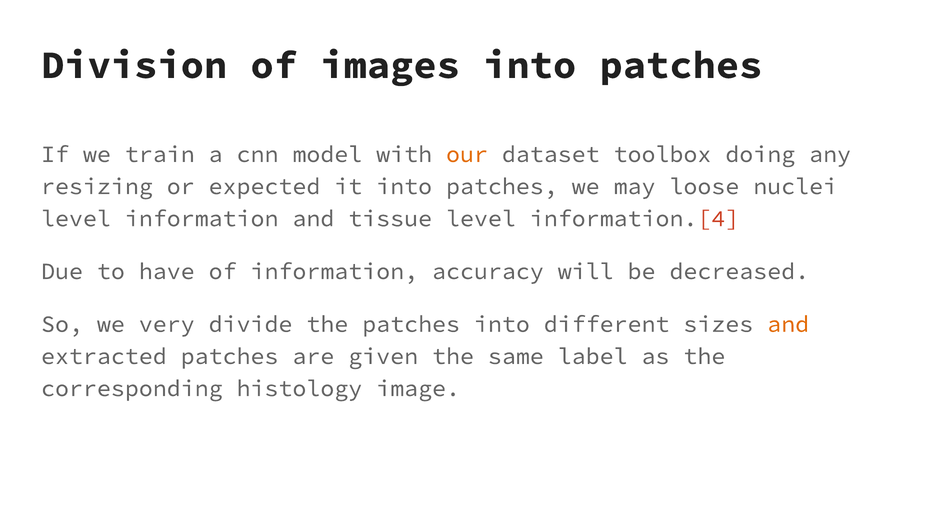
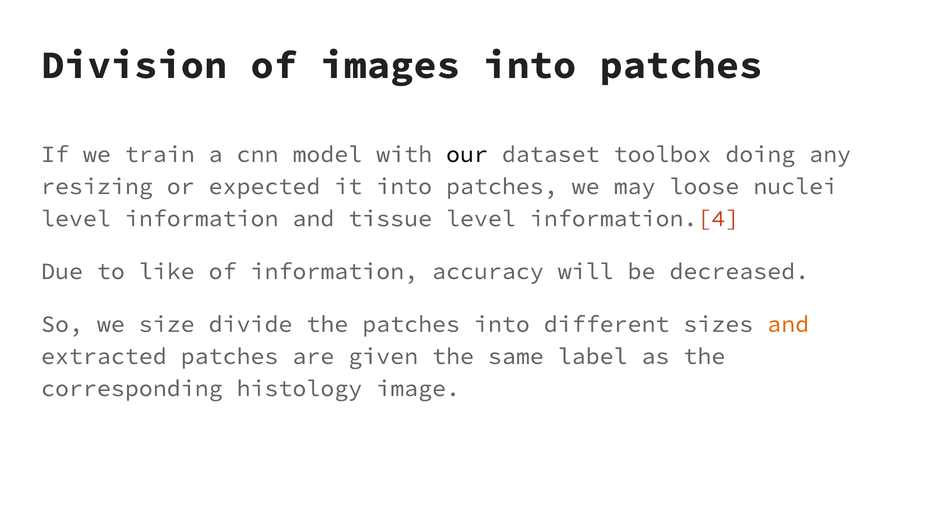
our colour: orange -> black (467, 154)
have: have -> like (167, 271)
very: very -> size (167, 324)
